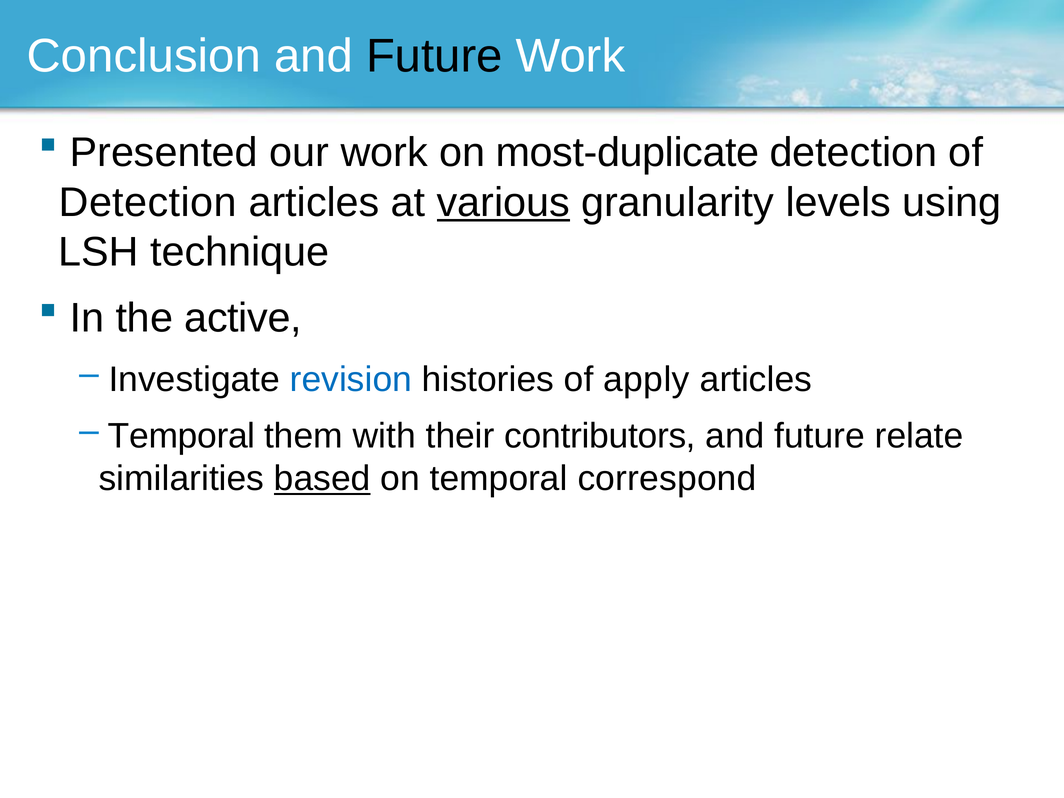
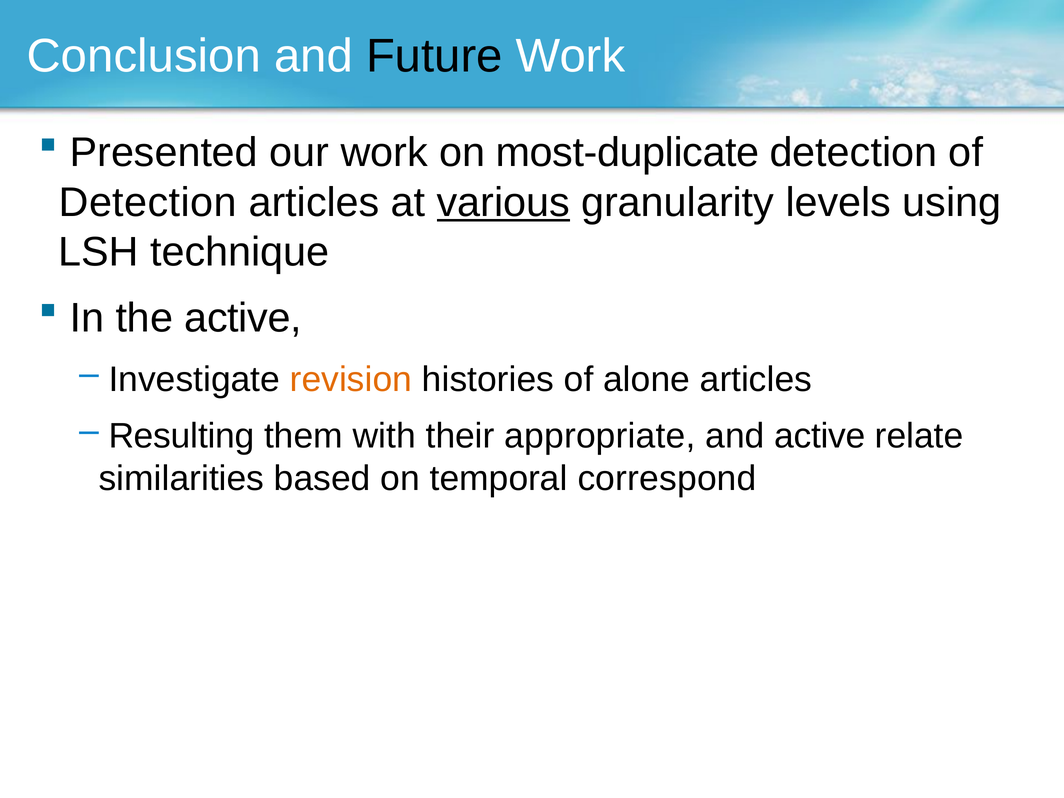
revision colour: blue -> orange (351, 379)
apply: apply -> alone (647, 379)
Temporal: Temporal -> Resulting (182, 436)
contributors: contributors -> appropriate (600, 436)
future: future -> active (820, 436)
based underline: present -> none (322, 479)
